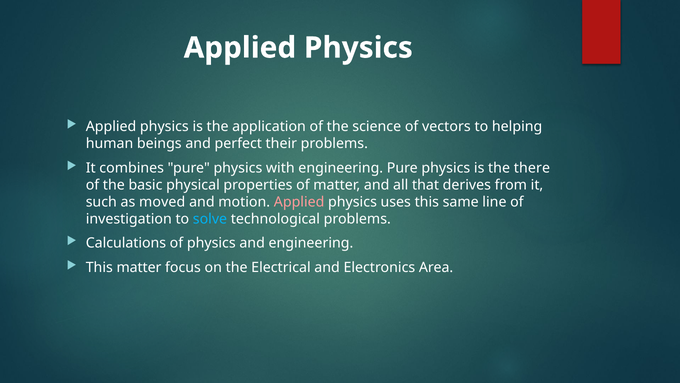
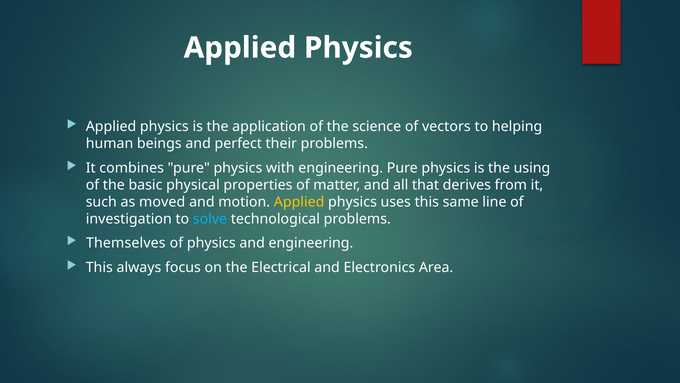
there: there -> using (532, 168)
Applied colour: pink -> yellow (299, 202)
Calculations: Calculations -> Themselves (126, 243)
This matter: matter -> always (139, 267)
